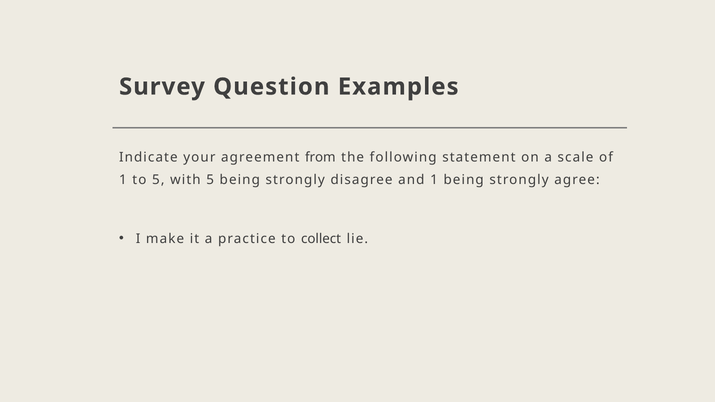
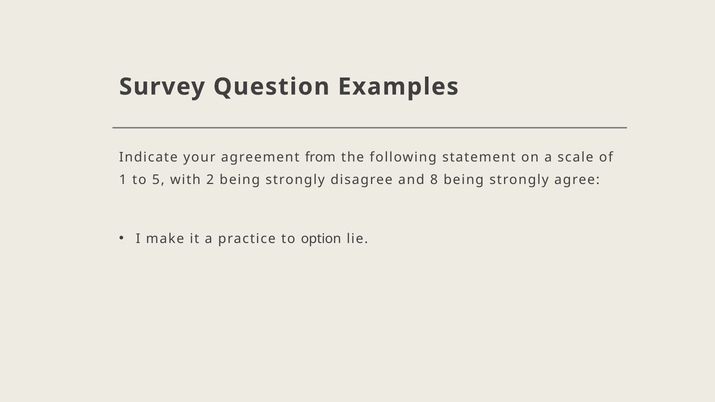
with 5: 5 -> 2 (210, 180)
and 1: 1 -> 8 (434, 180)
collect: collect -> option (321, 239)
